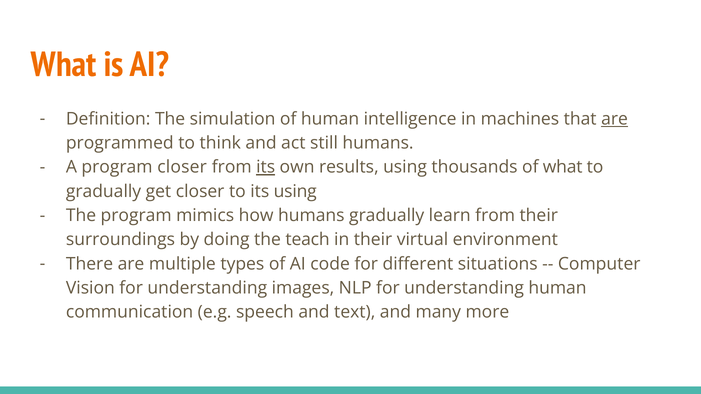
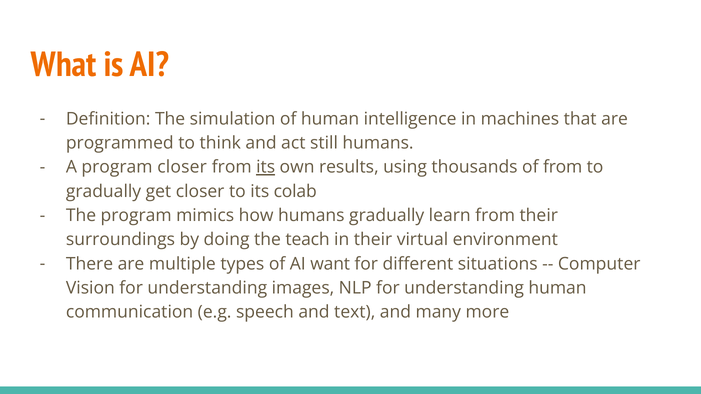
are underline: present -> none (615, 119)
of what: what -> from (563, 167)
its using: using -> colab (295, 192)
code: code -> want (330, 264)
